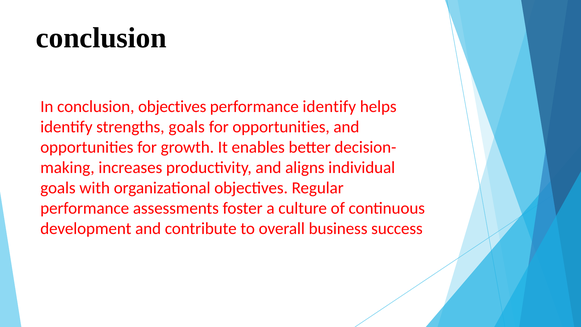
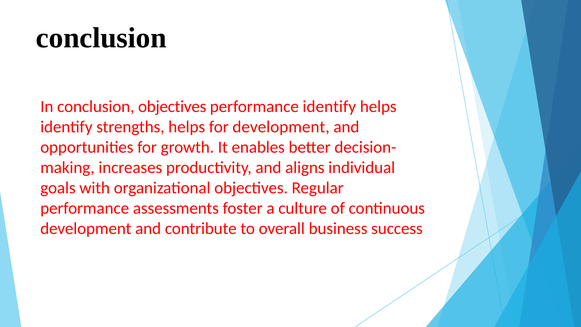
strengths goals: goals -> helps (187, 127)
for opportunities: opportunities -> development (281, 127)
